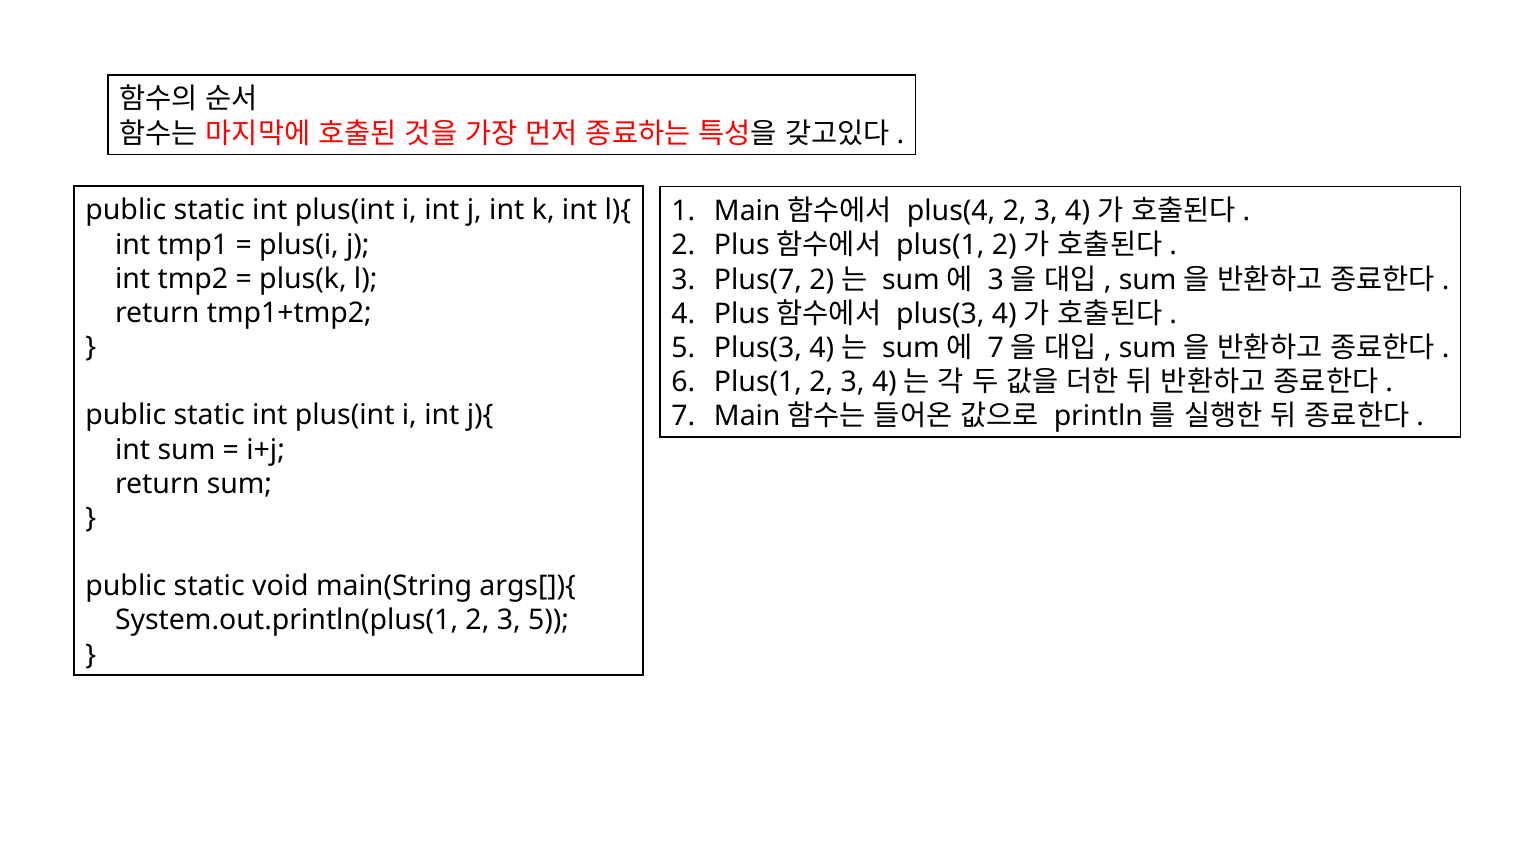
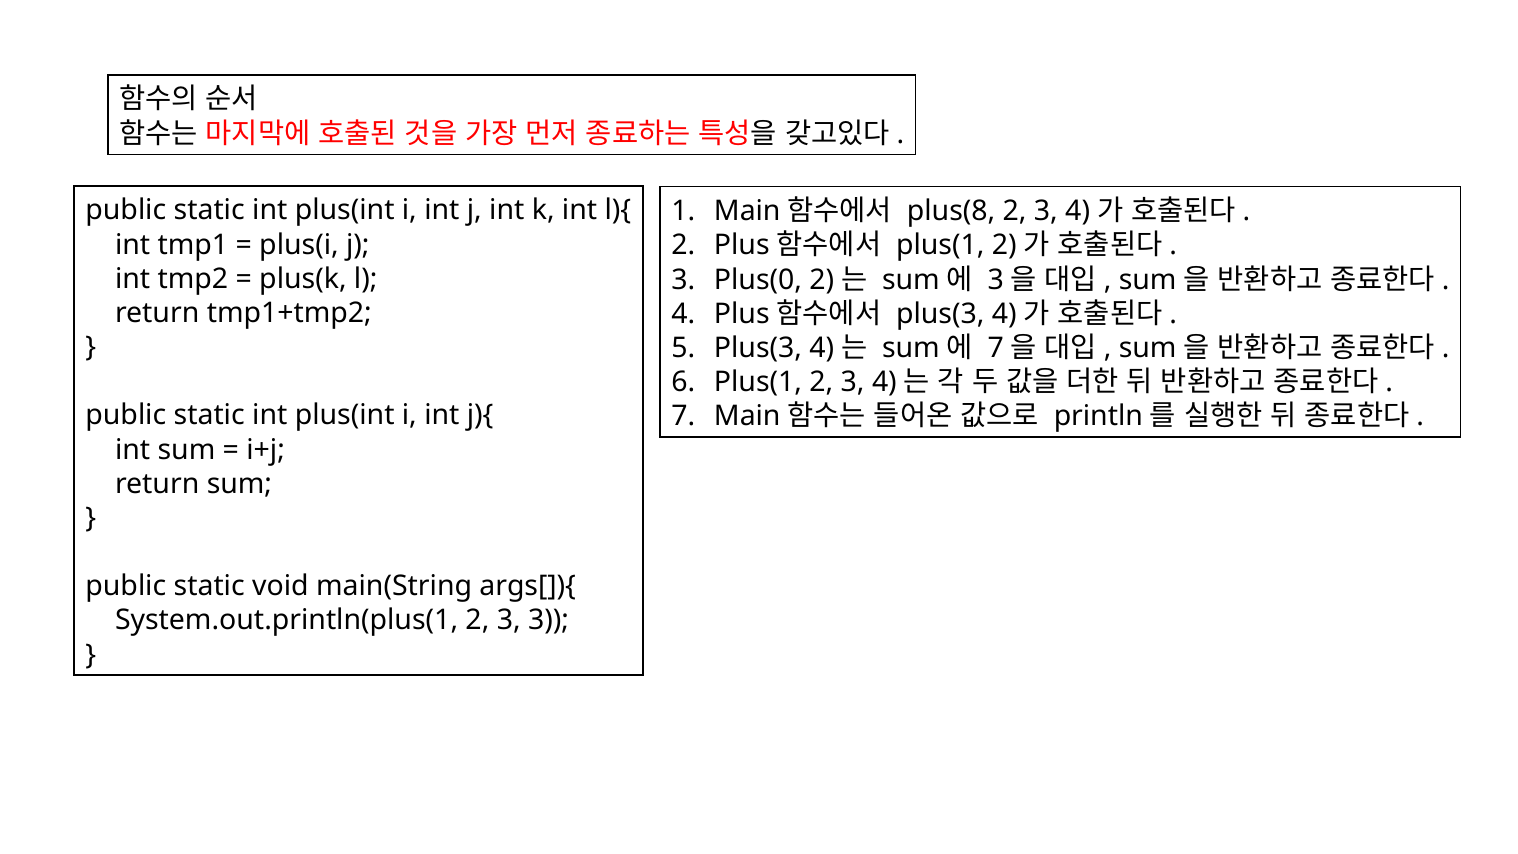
plus(4: plus(4 -> plus(8 (951, 211)
Plus(7: Plus(7 -> Plus(0 (758, 280)
3 5: 5 -> 3 (549, 620)
